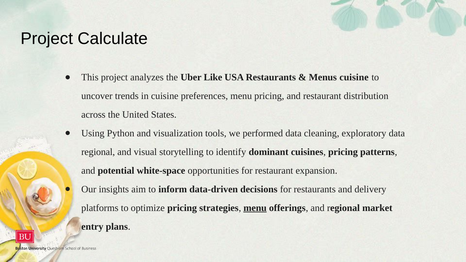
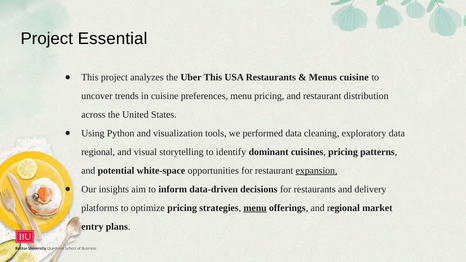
Calculate: Calculate -> Essential (113, 39)
Uber Like: Like -> This (213, 77)
expansion underline: none -> present (316, 171)
